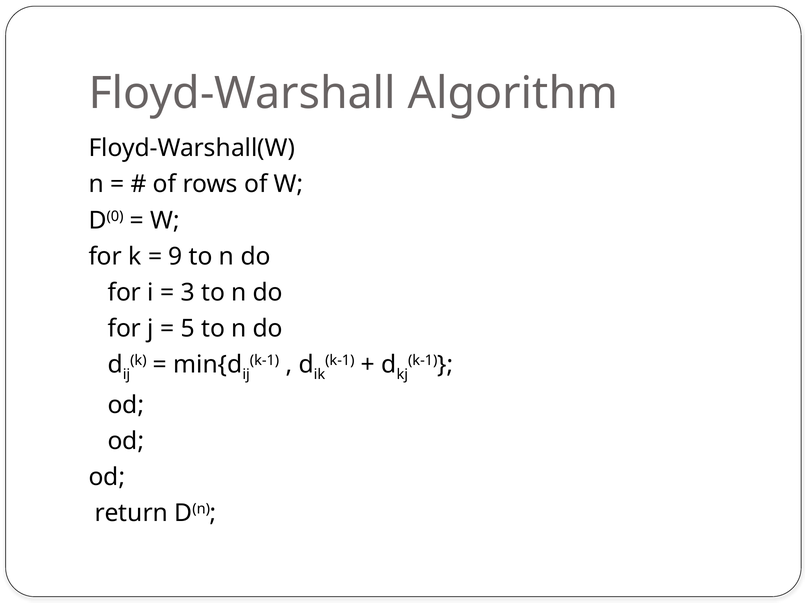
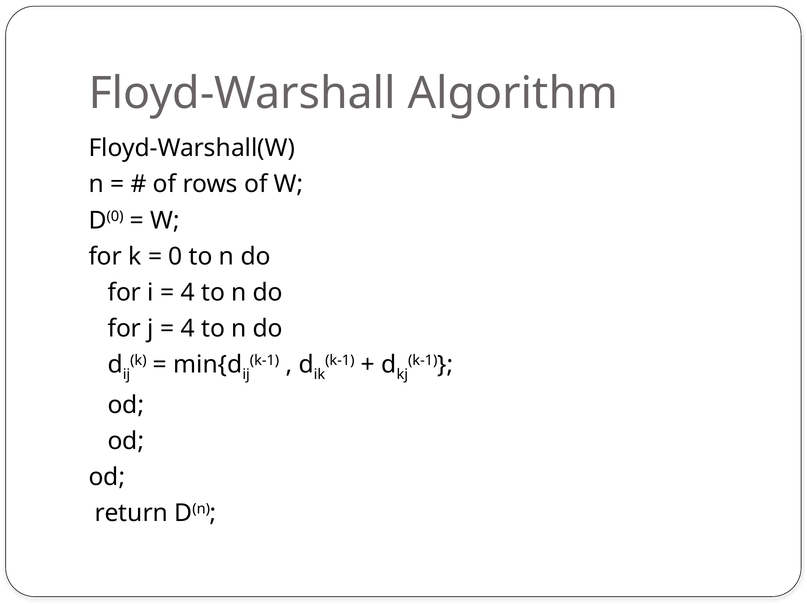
9: 9 -> 0 (176, 257)
3: 3 -> 4 (188, 293)
5: 5 -> 4 (188, 329)
